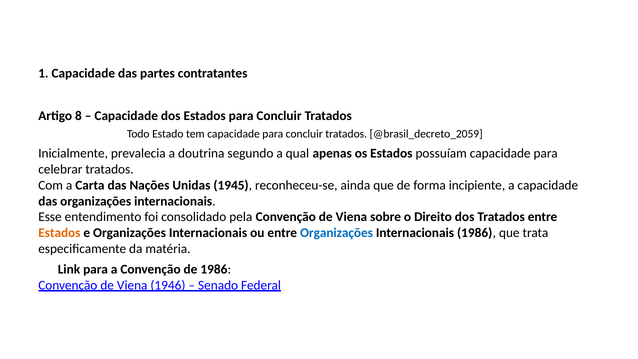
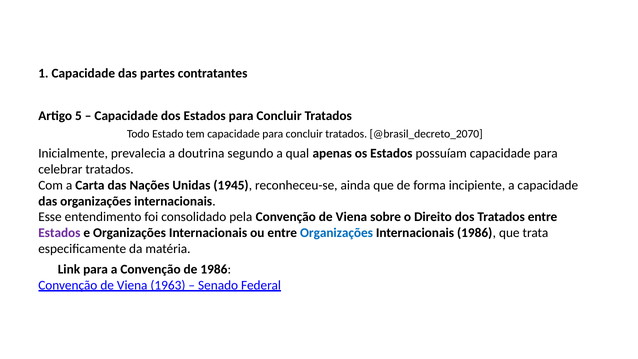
8: 8 -> 5 (78, 116)
@brasil_decreto_2059: @brasil_decreto_2059 -> @brasil_decreto_2070 (426, 134)
Estados colour: orange -> purple (59, 233)
1946: 1946 -> 1963 (168, 285)
